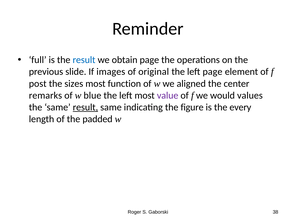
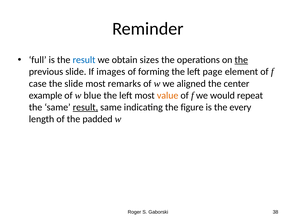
obtain page: page -> sizes (149, 60)
the underline: none -> present (241, 60)
original: original -> forming (154, 72)
post: post -> case (38, 84)
the sizes: sizes -> slide (74, 84)
function: function -> remarks (124, 84)
remarks: remarks -> example (46, 95)
value colour: purple -> orange (168, 95)
values: values -> repeat (250, 95)
